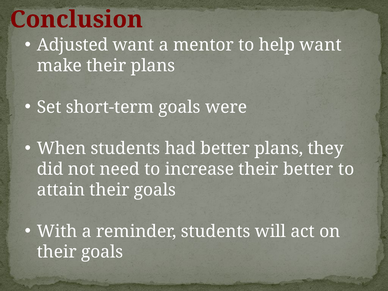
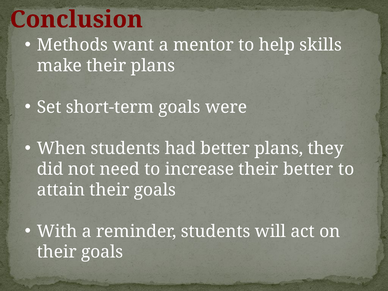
Adjusted: Adjusted -> Methods (72, 45)
help want: want -> skills (321, 45)
